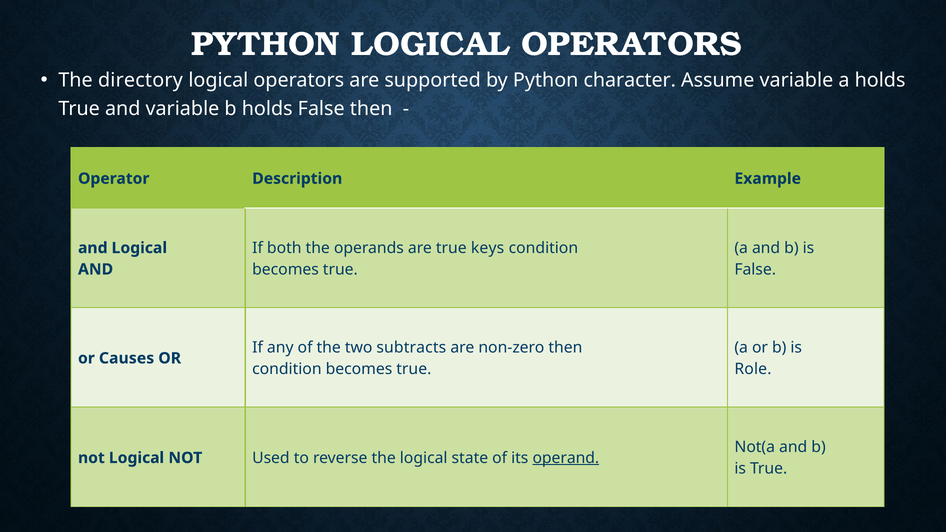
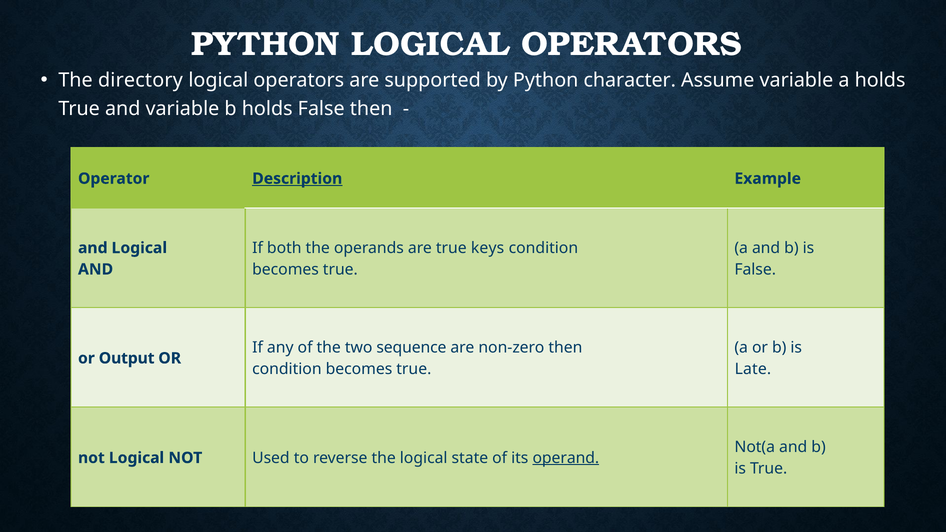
Description underline: none -> present (297, 179)
subtracts: subtracts -> sequence (411, 348)
Causes: Causes -> Output (127, 358)
Role: Role -> Late (753, 369)
